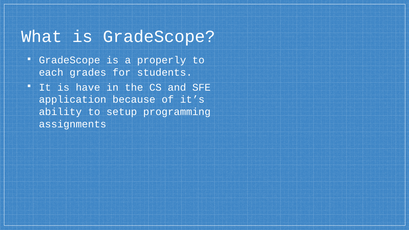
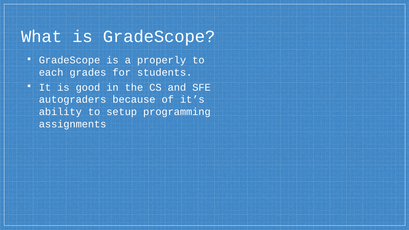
have: have -> good (88, 87)
application: application -> autograders (73, 100)
